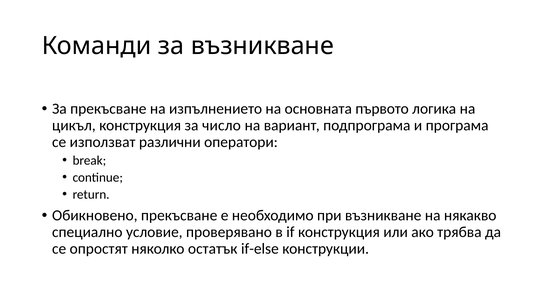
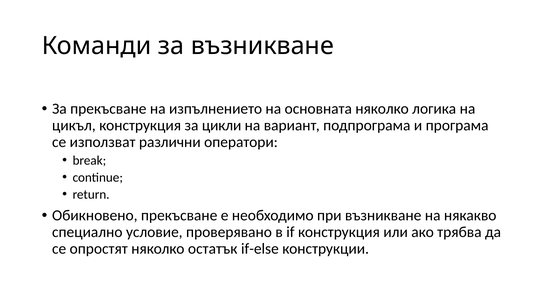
основната първото: първото -> няколко (382, 109)
число: число -> цикли (222, 126)
